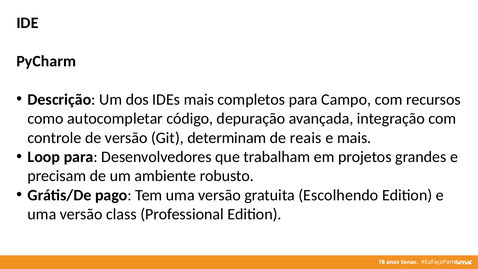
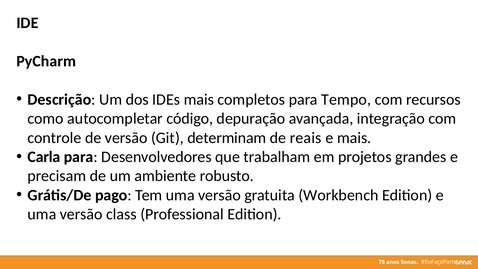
Campo: Campo -> Tempo (346, 99)
Loop: Loop -> Carla (44, 157)
Escolhendo: Escolhendo -> Workbench (338, 195)
